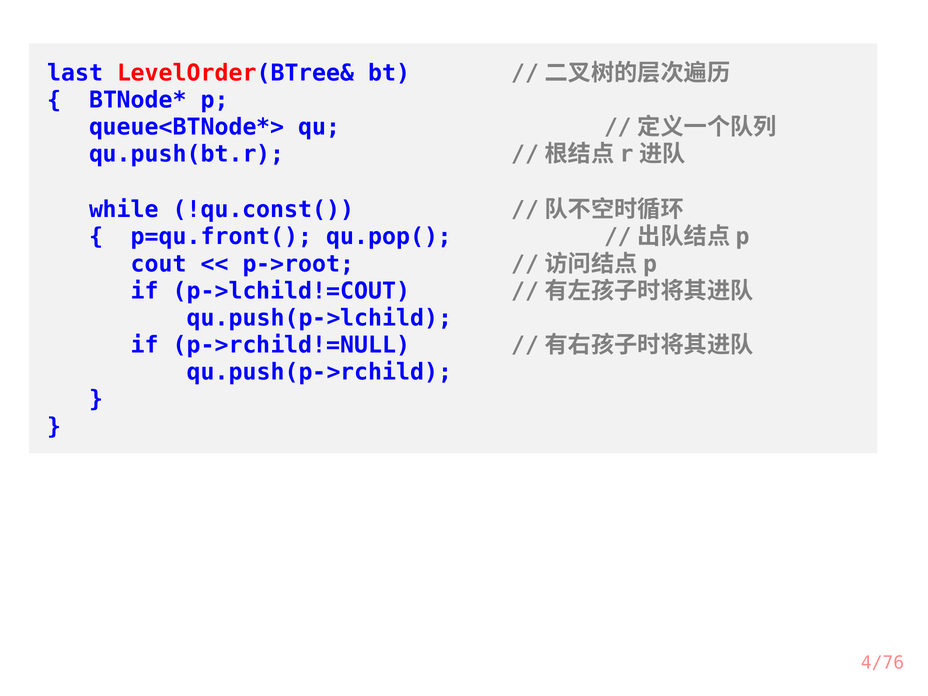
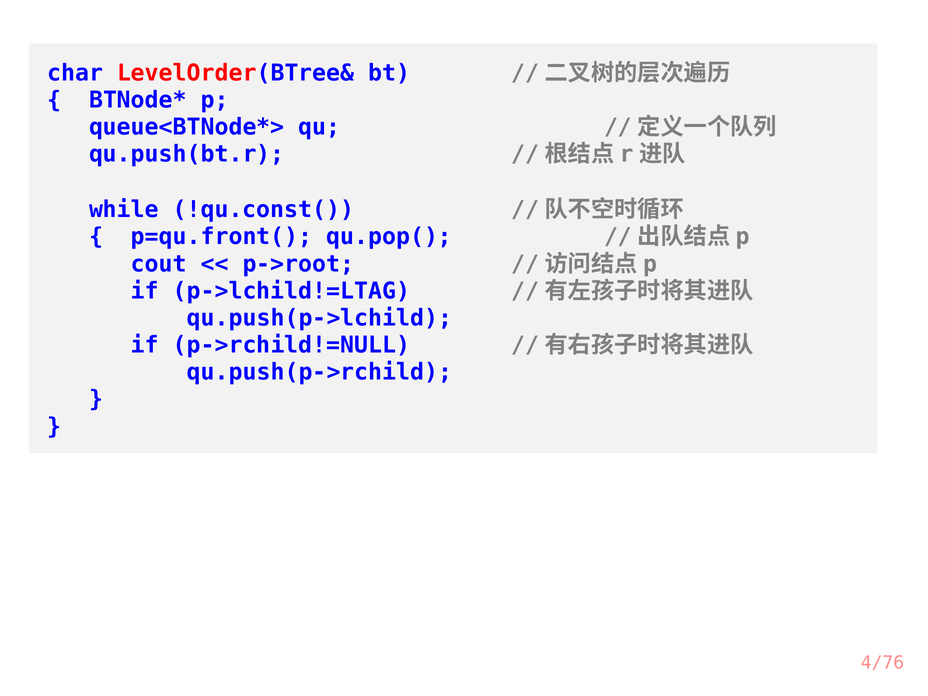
last: last -> char (75, 73)
p->lchild!=COUT: p->lchild!=COUT -> p->lchild!=LTAG (291, 291)
